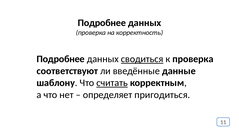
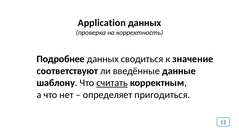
Подробнее: Подробнее -> Application (102, 23)
сводиться underline: present -> none (142, 59)
к проверка: проверка -> значение (193, 59)
